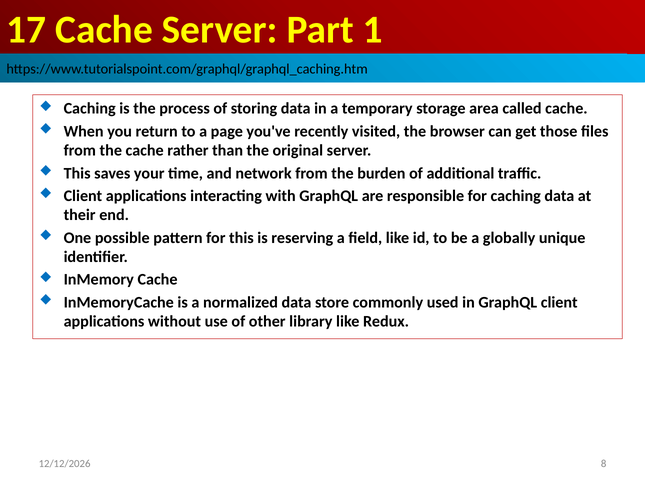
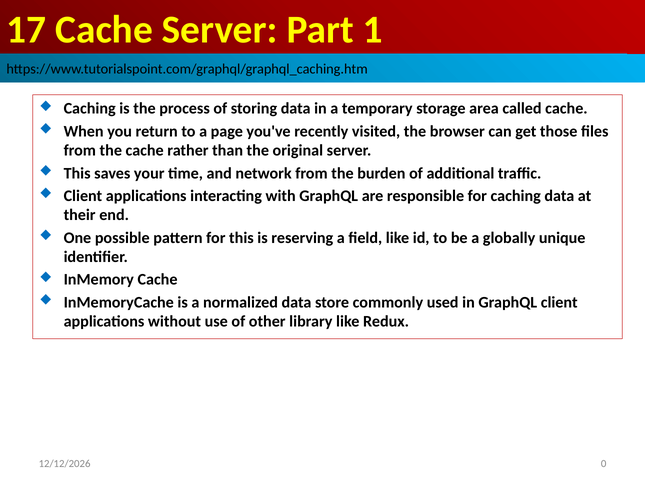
8: 8 -> 0 (604, 463)
